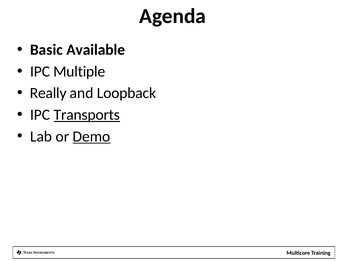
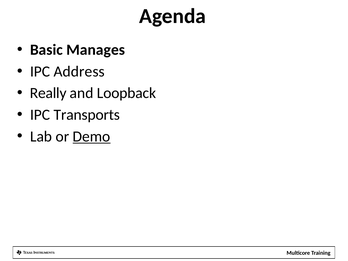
Available: Available -> Manages (96, 50)
Multiple: Multiple -> Address (79, 71)
Transports underline: present -> none (87, 115)
